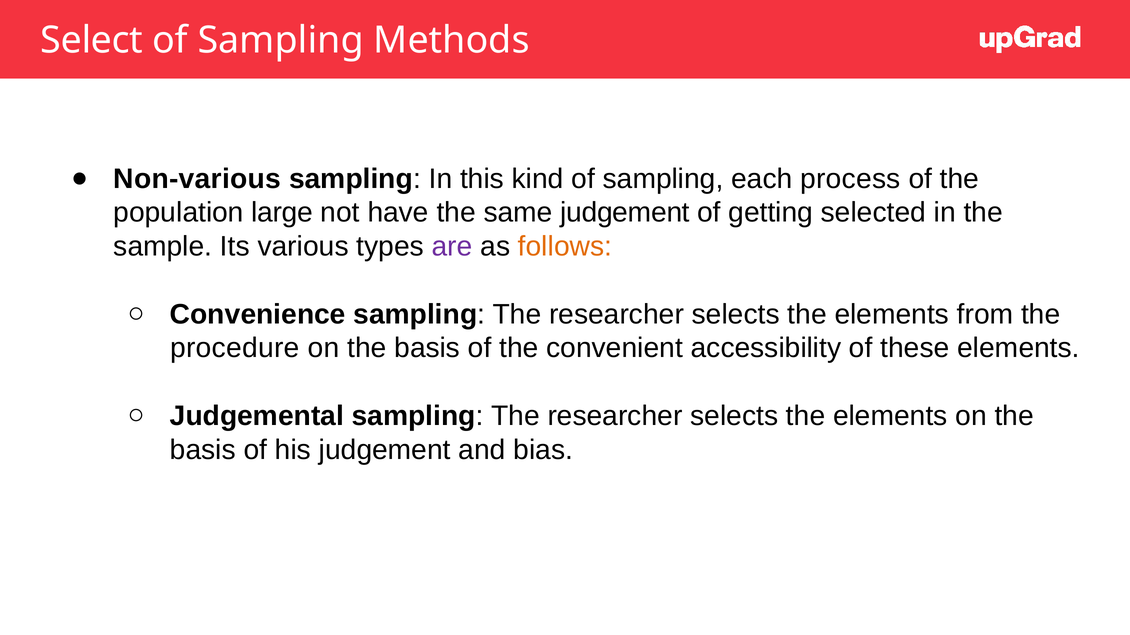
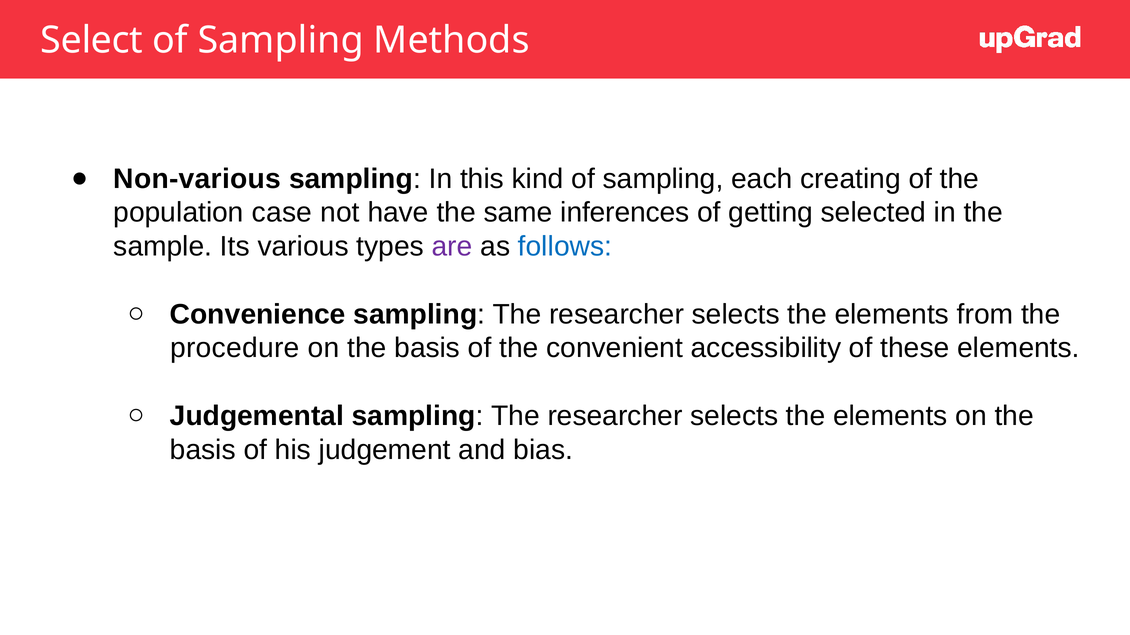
process: process -> creating (851, 179)
large: large -> case (282, 213)
same judgement: judgement -> inferences (625, 213)
follows colour: orange -> blue (565, 247)
